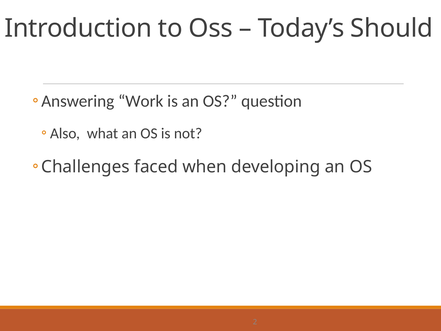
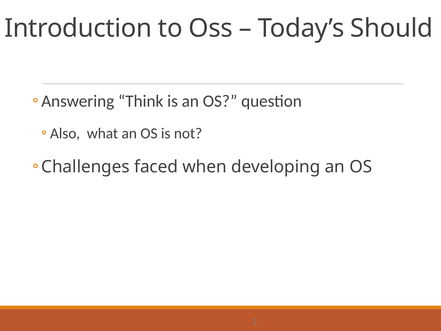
Work: Work -> Think (141, 101)
